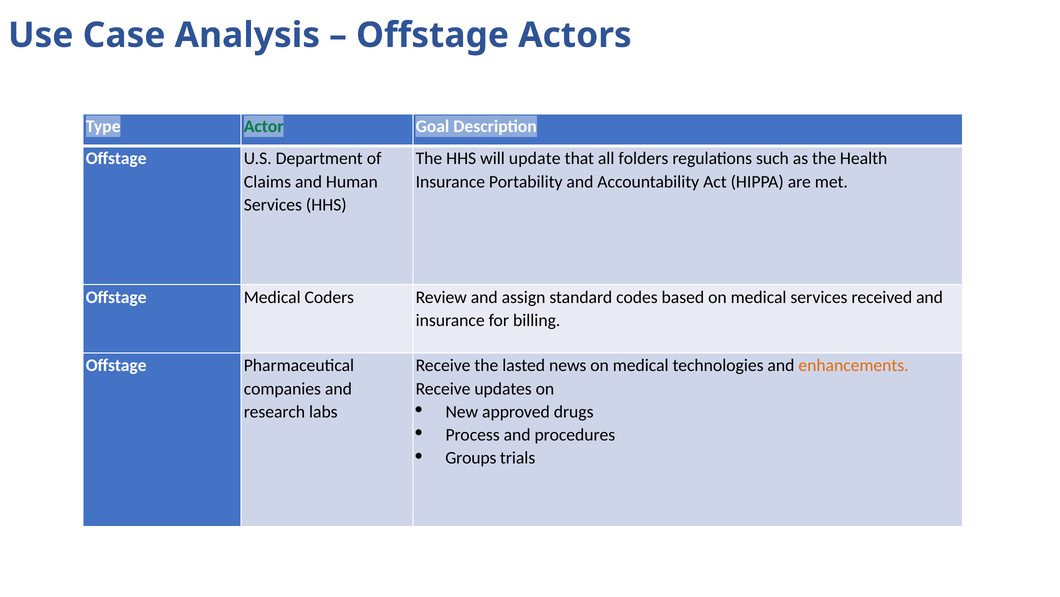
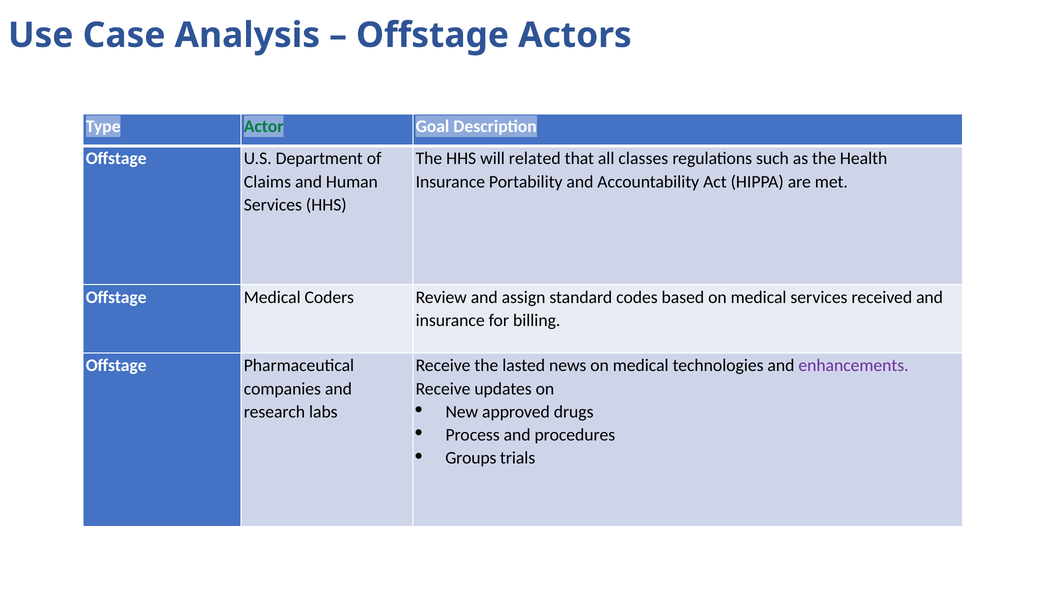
update: update -> related (535, 158)
folders: folders -> classes (643, 158)
enhancements colour: orange -> purple (854, 365)
